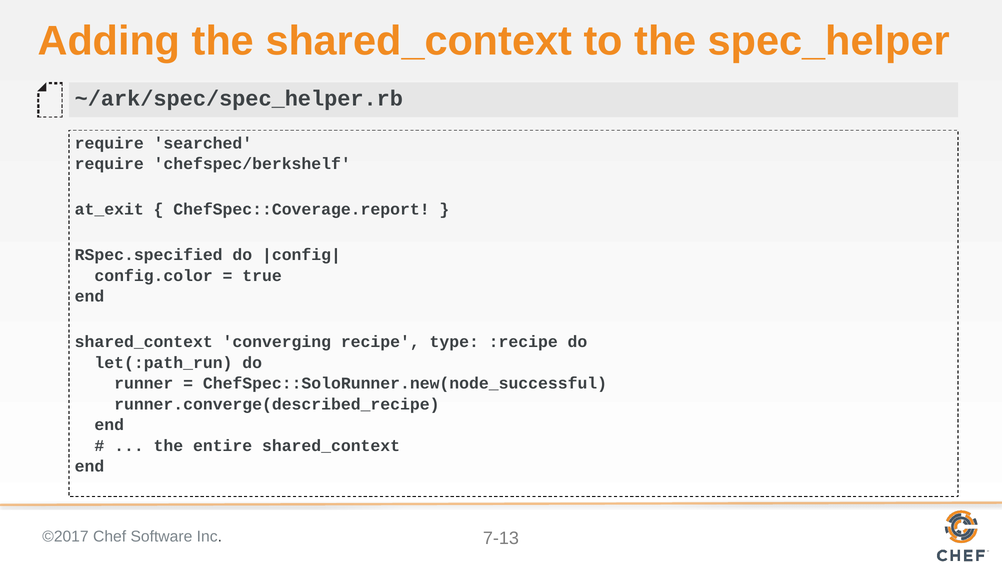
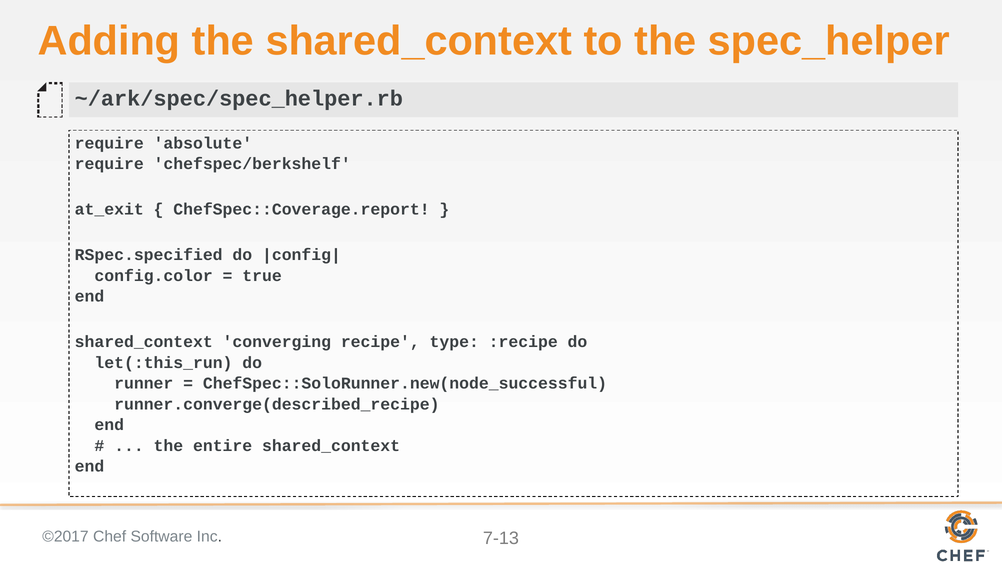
searched: searched -> absolute (203, 143)
let(:path_run: let(:path_run -> let(:this_run (163, 363)
